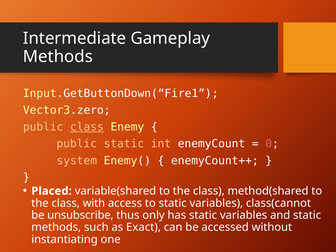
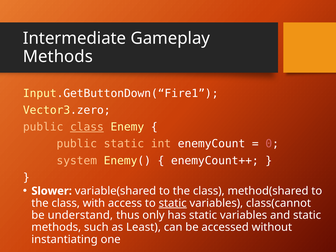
Placed: Placed -> Slower (52, 191)
static underline: none -> present (173, 203)
unsubscribe: unsubscribe -> understand (80, 215)
Exact: Exact -> Least (143, 227)
